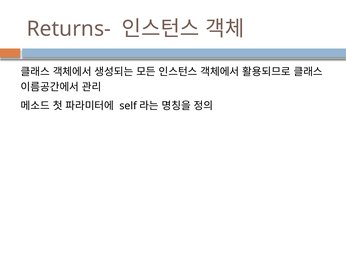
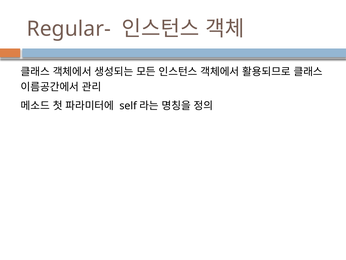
Returns-: Returns- -> Regular- (69, 29)
